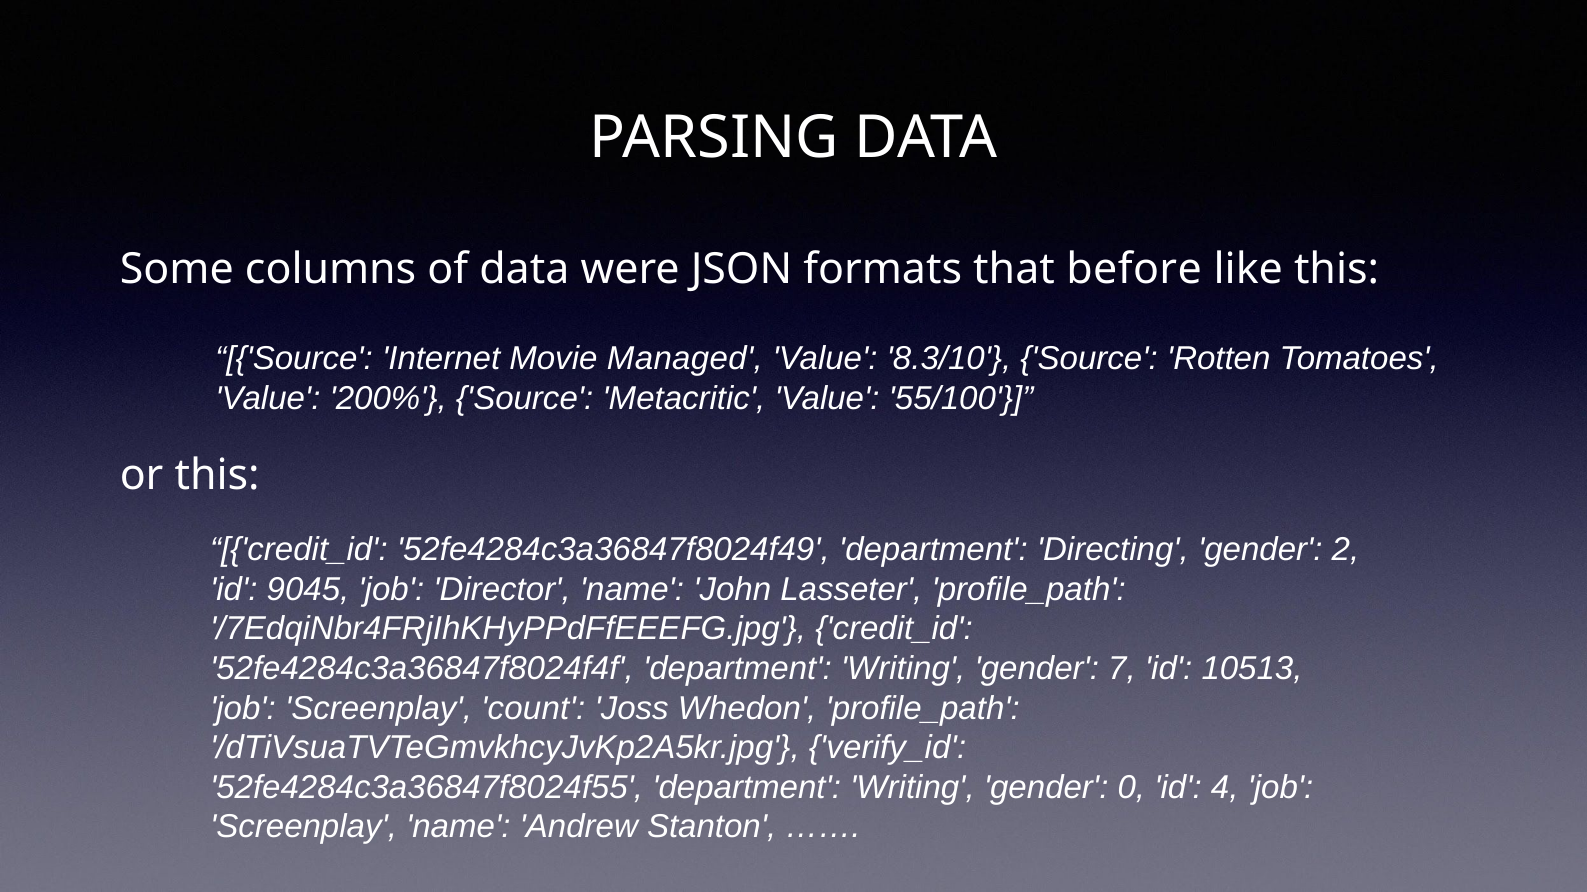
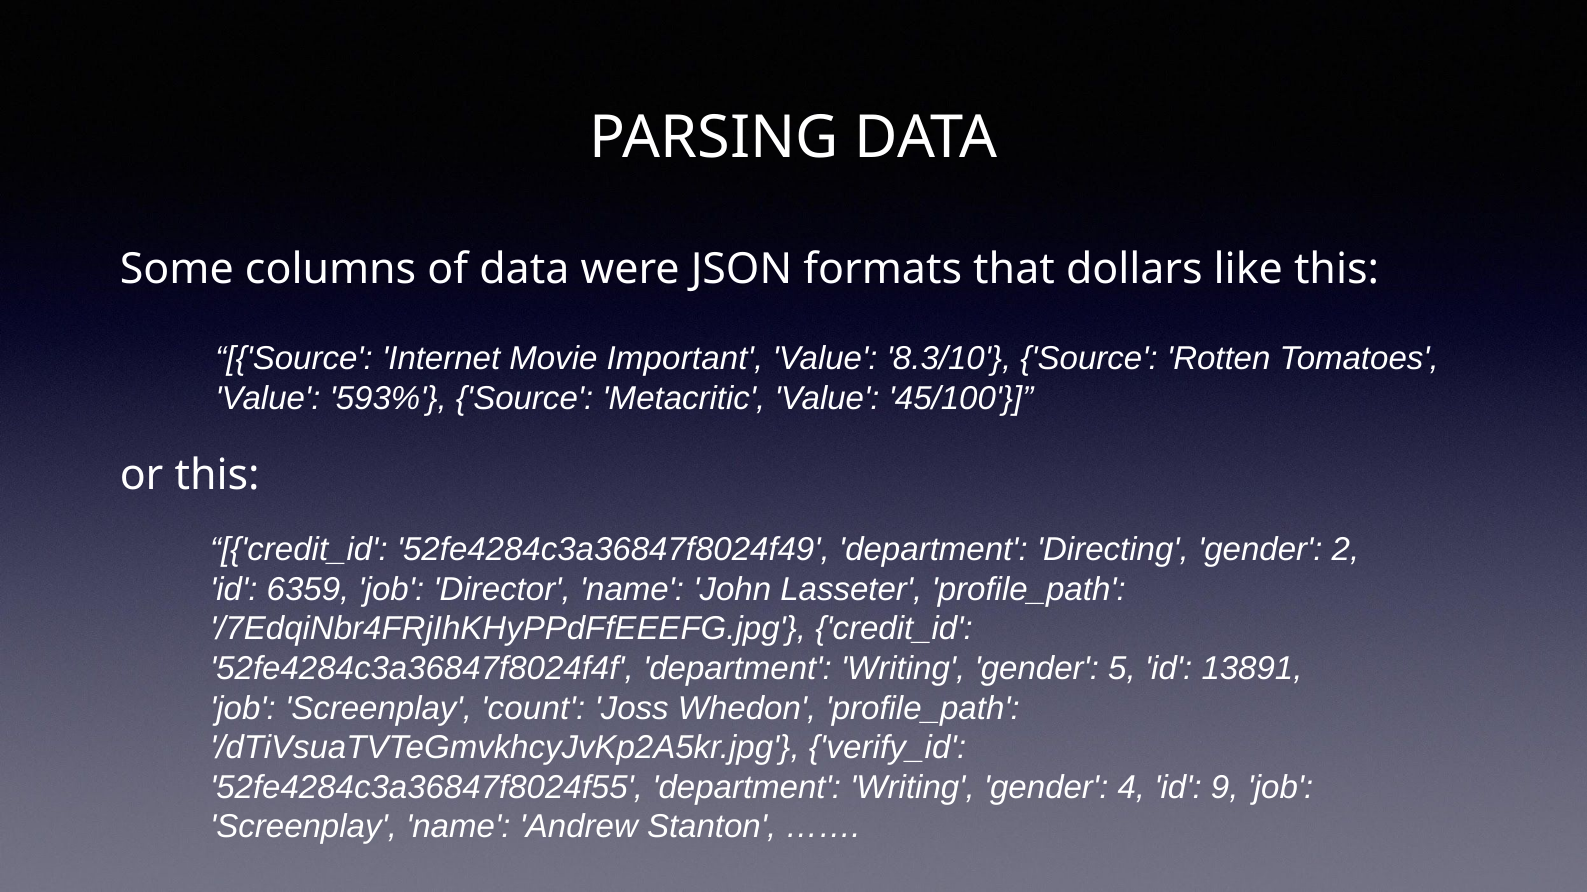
before: before -> dollars (1134, 269)
Managed: Managed -> Important (685, 359)
200%: 200% -> 593% (388, 398)
55/100: 55/100 -> 45/100 (961, 398)
9045: 9045 -> 6359 (308, 590)
7: 7 -> 5 (1122, 669)
10513: 10513 -> 13891 (1252, 669)
0: 0 -> 4 (1131, 788)
4: 4 -> 9 (1225, 788)
